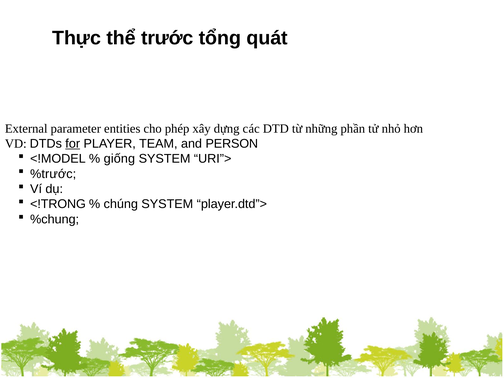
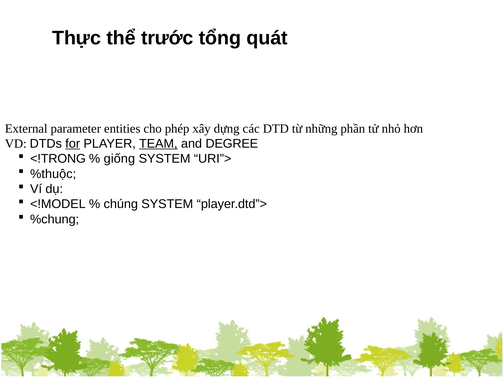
TEAM underline: none -> present (158, 144)
PERSON: PERSON -> DEGREE (232, 144)
<!MODEL: <!MODEL -> <!TRONG (58, 159)
%trước: %trước -> %thuộc (53, 174)
<!TRONG: <!TRONG -> <!MODEL (58, 204)
